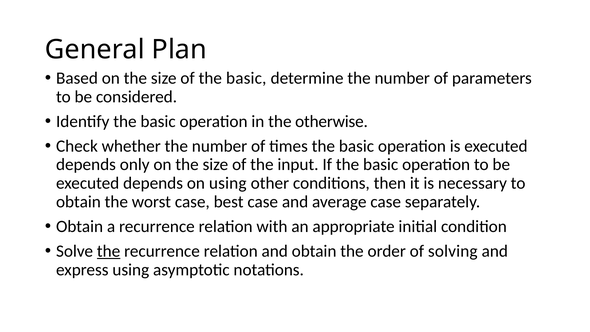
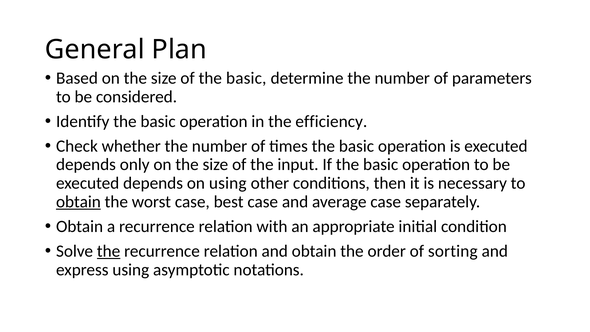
otherwise: otherwise -> efficiency (331, 121)
obtain underline: none -> present (78, 202)
solving: solving -> sorting (453, 251)
